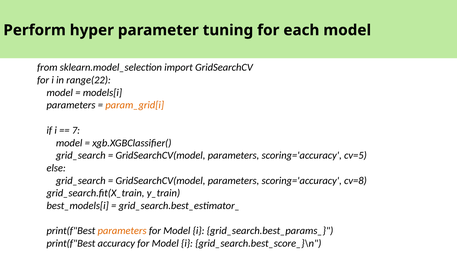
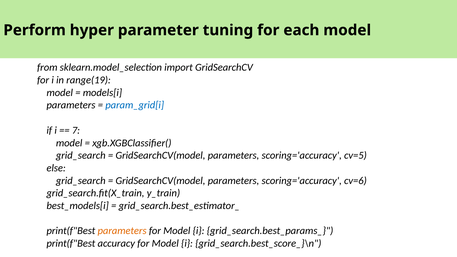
range(22: range(22 -> range(19 (89, 80)
param_grid[i colour: orange -> blue (135, 105)
cv=8: cv=8 -> cv=6 (355, 181)
